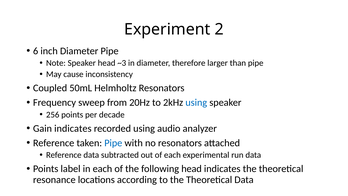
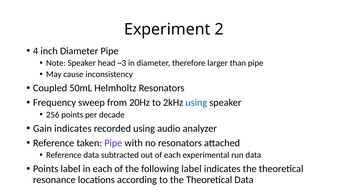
6: 6 -> 4 (36, 51)
Pipe colour: blue -> purple (113, 143)
following head: head -> label (191, 169)
